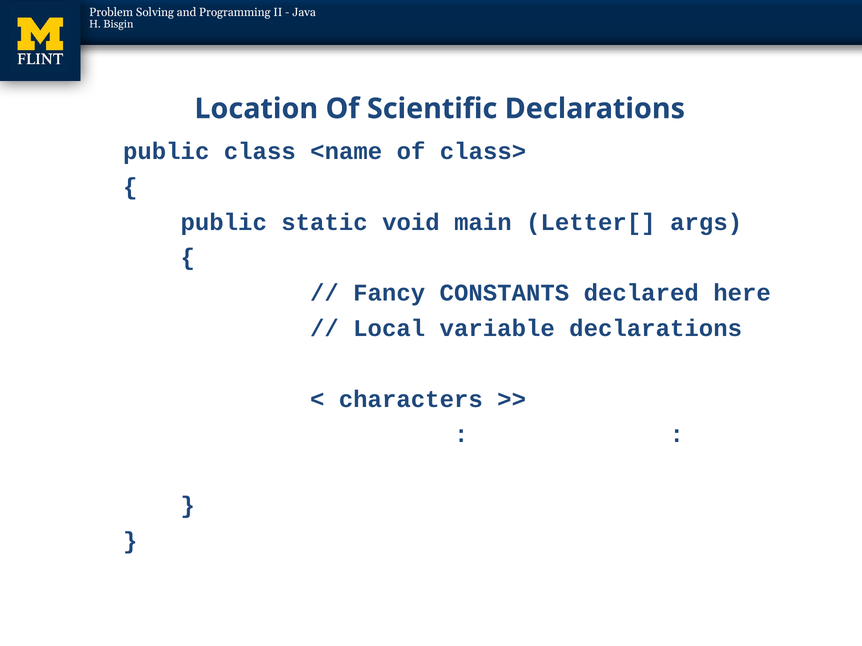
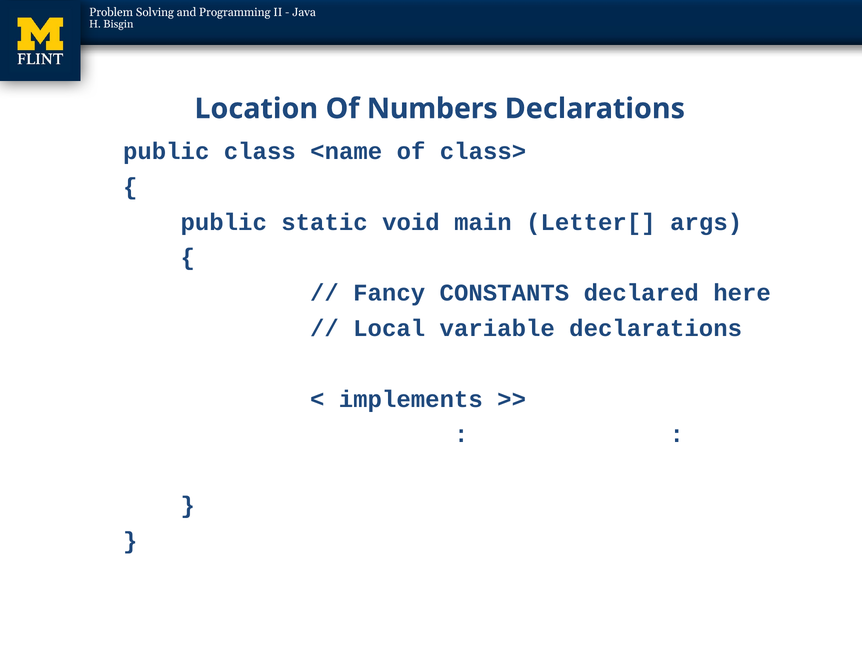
Scientific: Scientific -> Numbers (432, 109)
characters: characters -> implements (411, 399)
